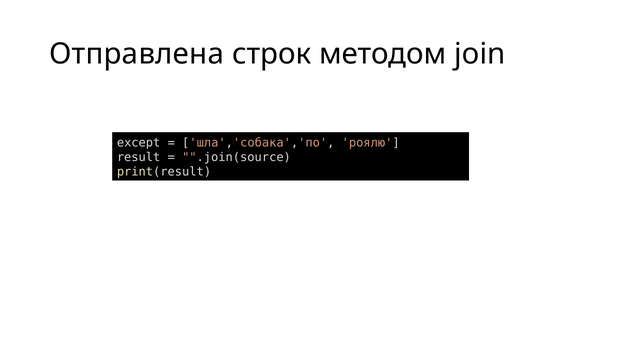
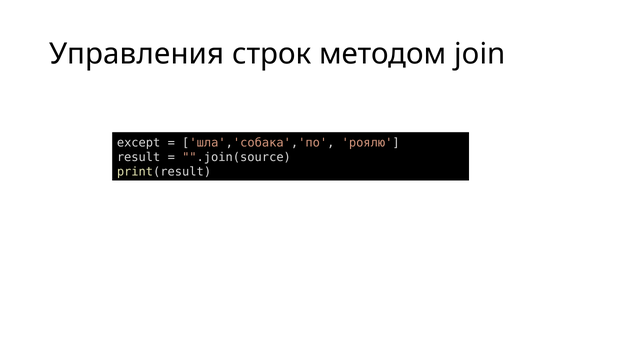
Отправлена: Отправлена -> Управления (137, 54)
